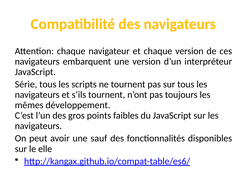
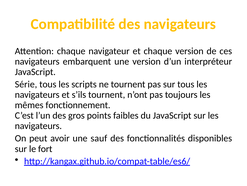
développement: développement -> fonctionnement (78, 105)
elle: elle -> fort (45, 148)
